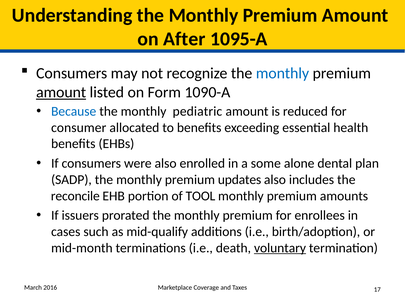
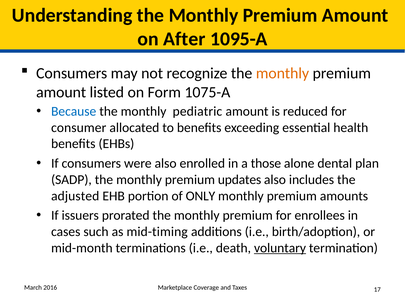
monthly colour: blue -> orange (282, 73)
amount underline: present -> none (61, 92)
1090-A: 1090-A -> 1075-A (207, 92)
some: some -> those (266, 163)
reconcile: reconcile -> adjusted (75, 196)
TOOL: TOOL -> ONLY (200, 196)
mid-qualify: mid-qualify -> mid-timing (157, 232)
